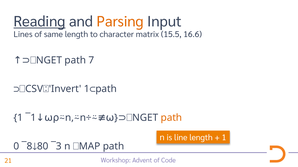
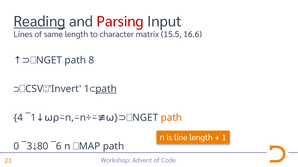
Parsing colour: orange -> red (120, 22)
7: 7 -> 8 (91, 60)
path underline: none -> present (106, 89)
1: 1 -> 4 (18, 118)
¯8: ¯8 -> ¯3 (27, 147)
¯3: ¯3 -> ¯6 (56, 147)
